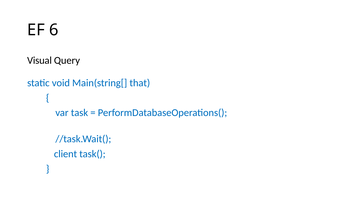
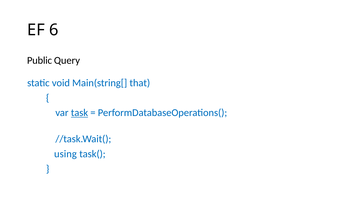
Visual: Visual -> Public (39, 60)
task underline: none -> present (79, 113)
client: client -> using (65, 154)
